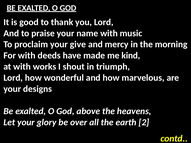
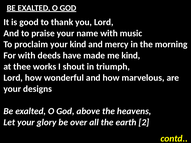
your give: give -> kind (78, 44)
at with: with -> thee (22, 67)
